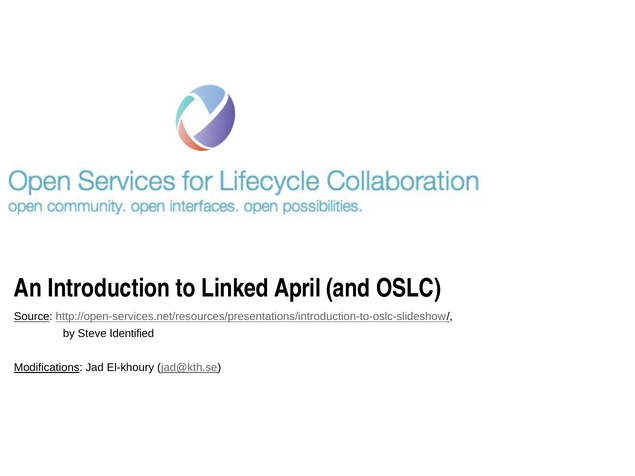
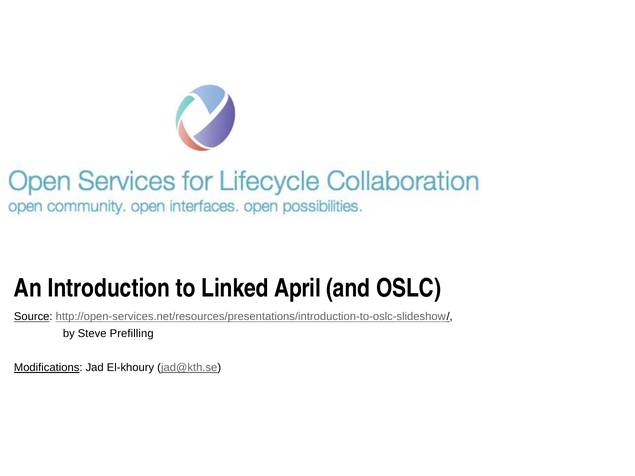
Identified: Identified -> Prefilling (132, 334)
